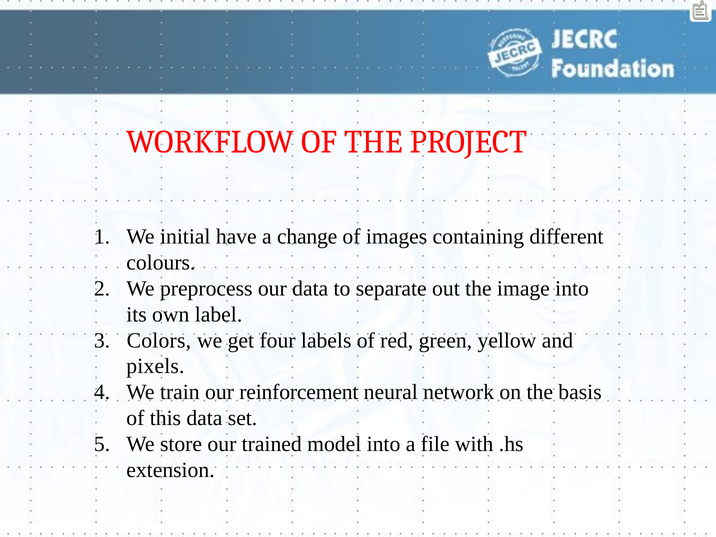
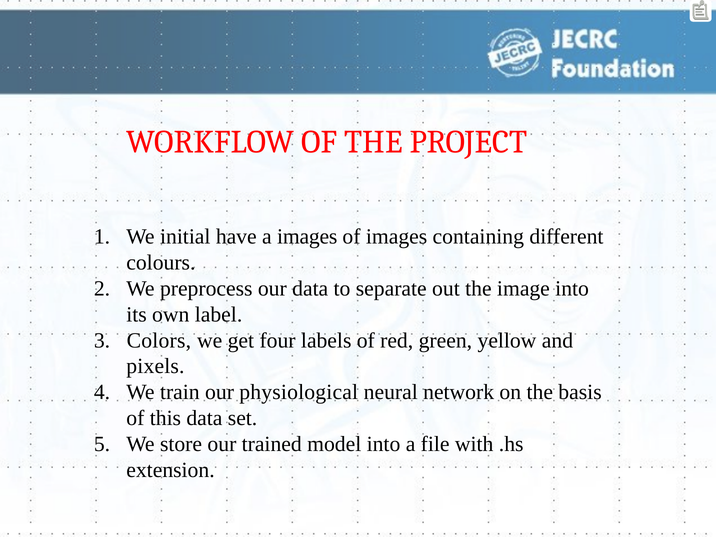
a change: change -> images (307, 236)
reinforcement: reinforcement -> physiological (299, 392)
